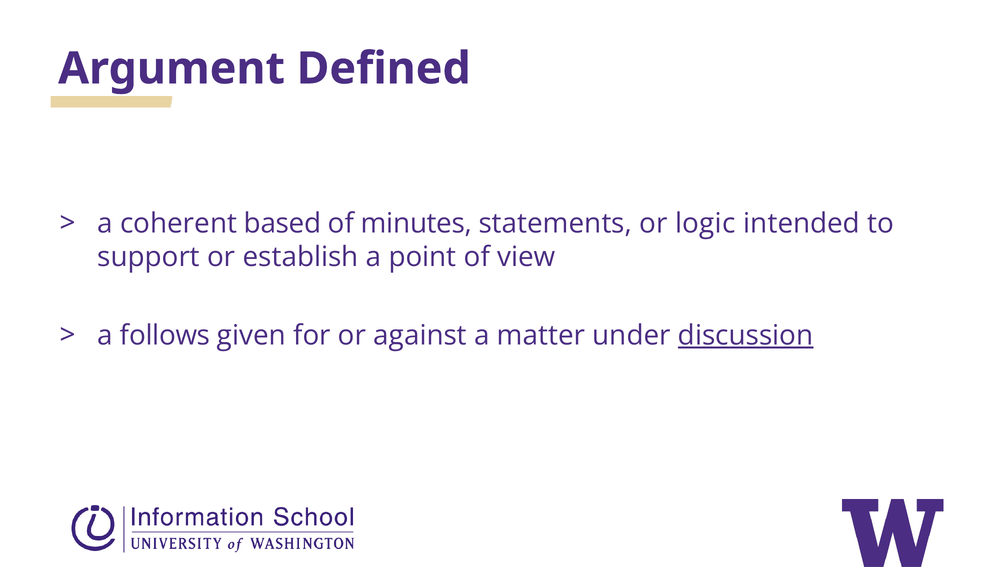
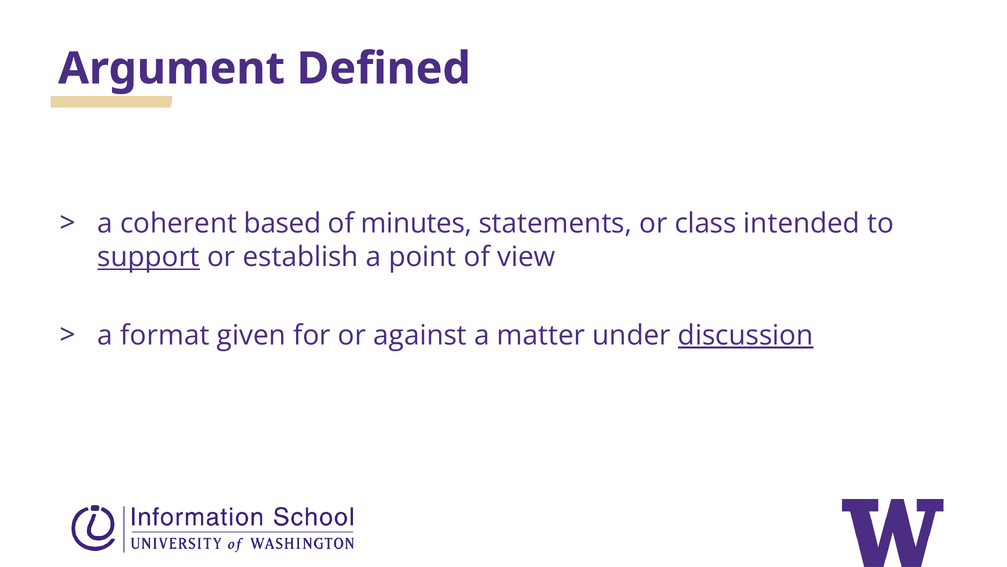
logic: logic -> class (705, 223)
support underline: none -> present (149, 257)
follows: follows -> format (165, 335)
